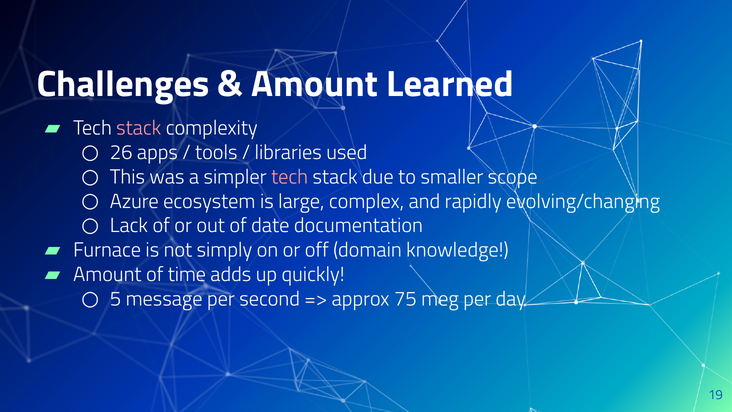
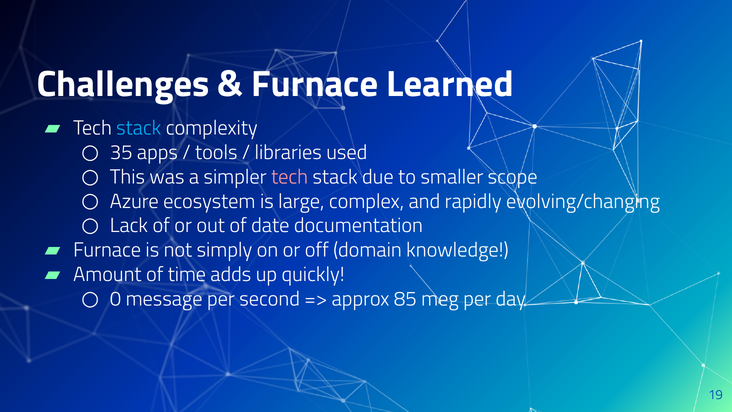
Amount: Amount -> Furnace (315, 84)
stack colour: pink -> light blue (139, 128)
26: 26 -> 35 (121, 152)
5: 5 -> 0 (115, 299)
75: 75 -> 85 (405, 299)
